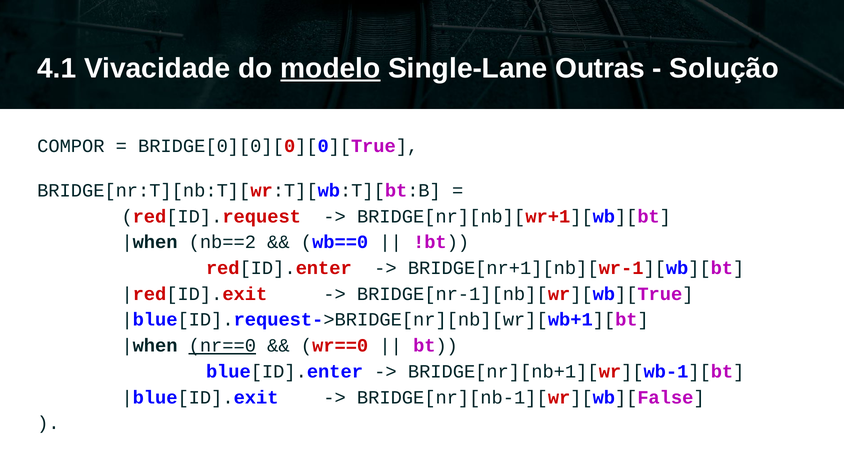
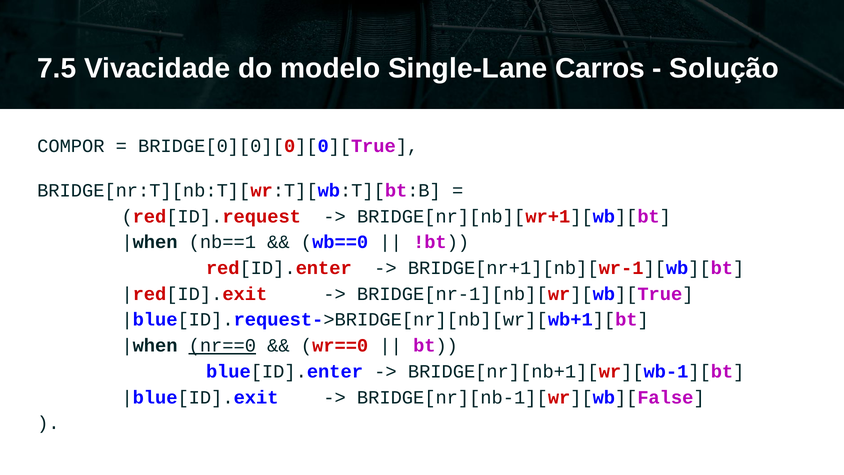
4.1: 4.1 -> 7.5 (57, 68)
modelo underline: present -> none (330, 68)
Outras: Outras -> Carros (600, 68)
nb==2: nb==2 -> nb==1 (222, 242)
